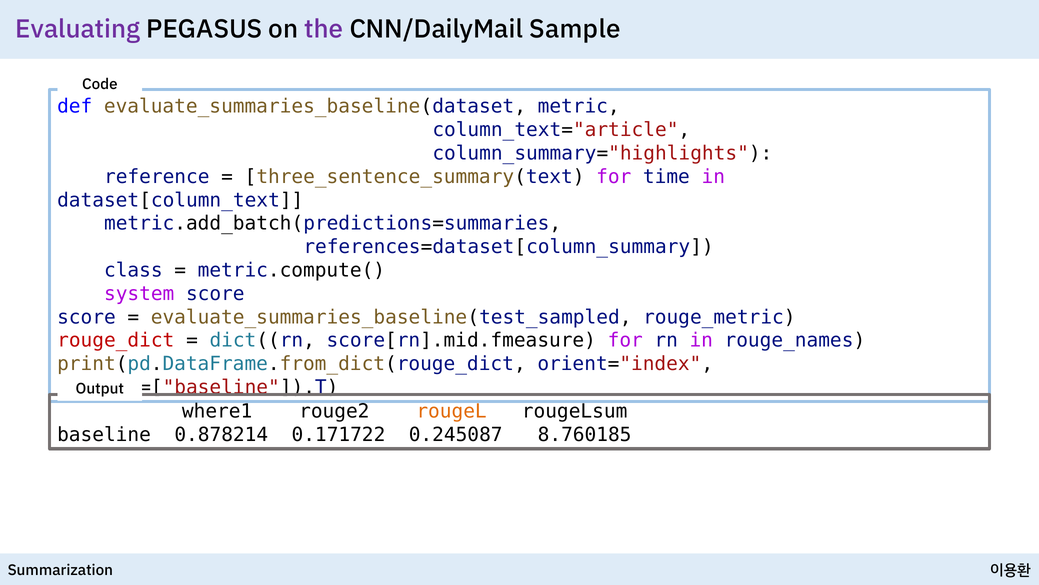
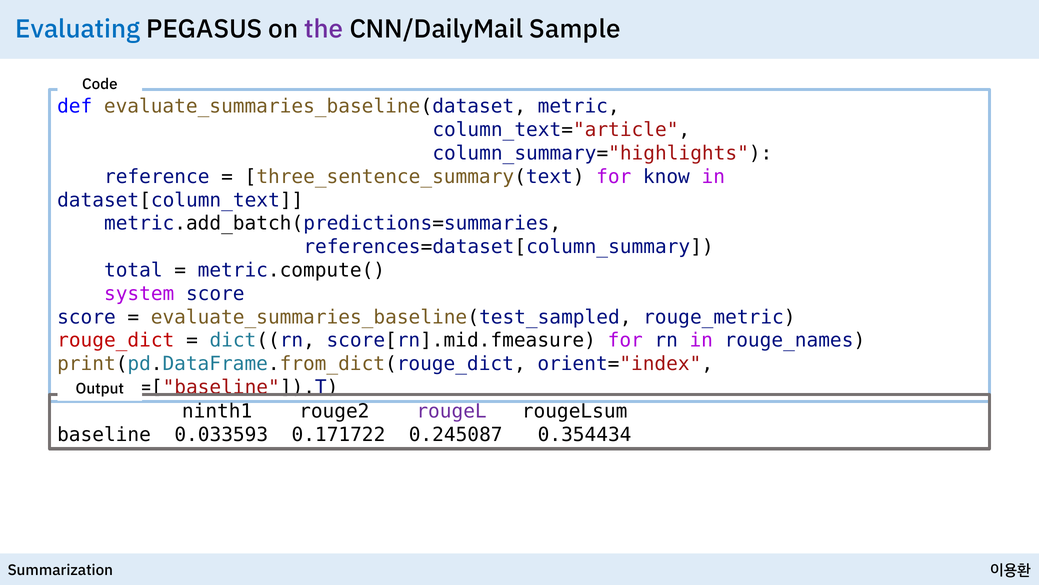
Evaluating colour: purple -> blue (78, 29)
time: time -> know (666, 177)
class: class -> total (133, 270)
where1: where1 -> ninth1 (217, 411)
rougeL colour: orange -> purple (452, 411)
0.878214: 0.878214 -> 0.033593 (221, 434)
8.760185: 8.760185 -> 0.354434 (585, 434)
